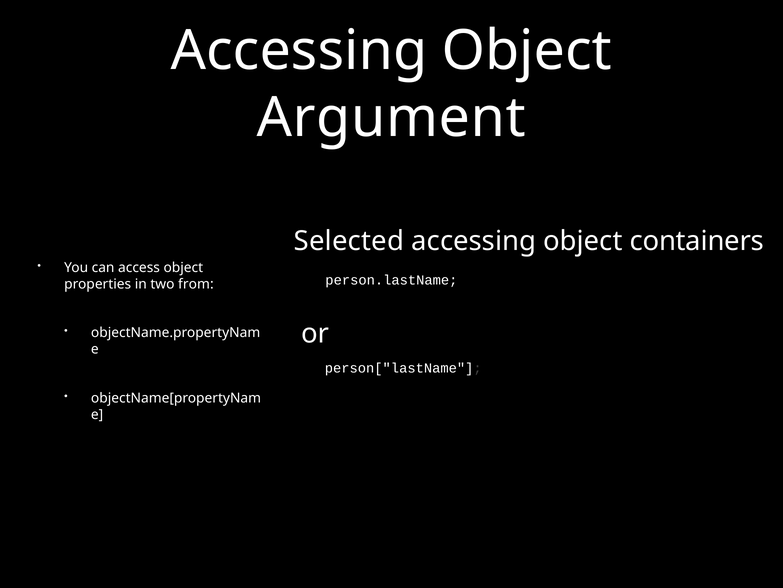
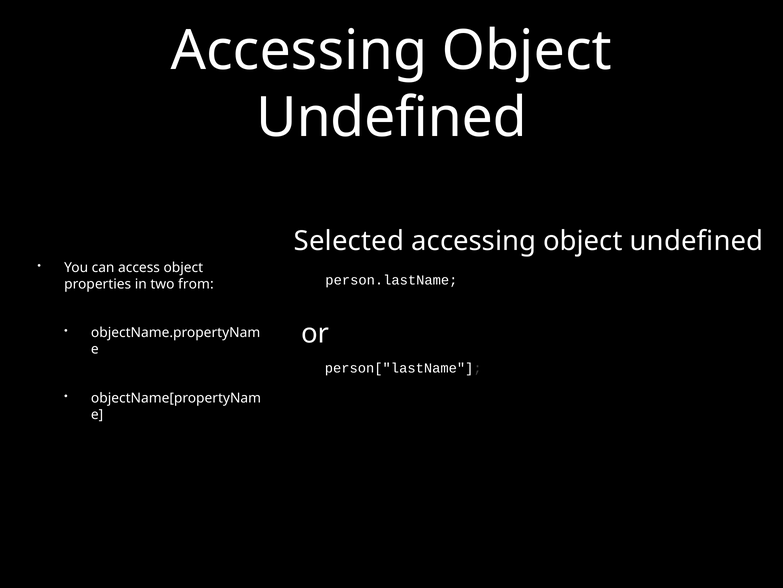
Argument: Argument -> Undefined (392, 118)
containers: containers -> undefined (697, 241)
